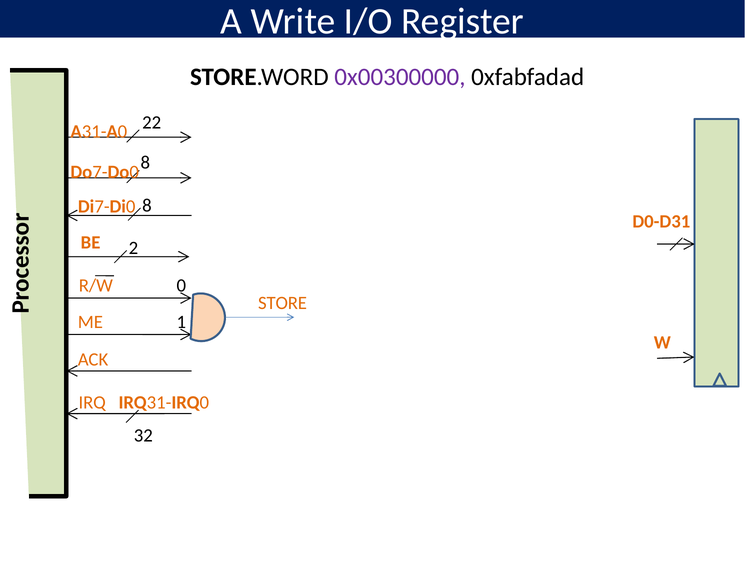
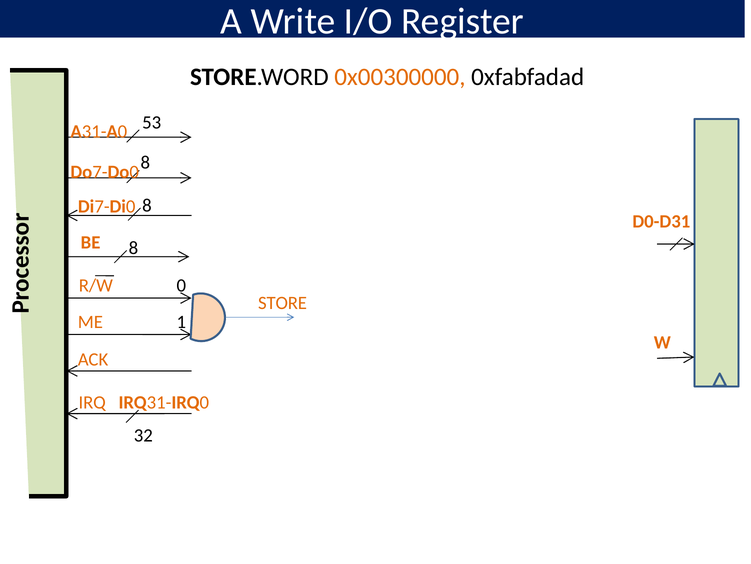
0x00300000 colour: purple -> orange (400, 77)
22: 22 -> 53 (152, 123)
BE 2: 2 -> 8 (133, 248)
